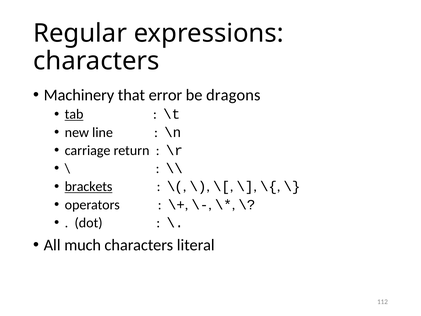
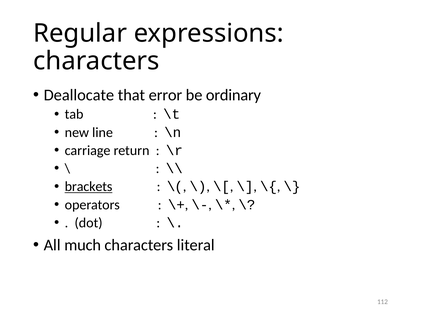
Machinery: Machinery -> Deallocate (79, 95)
dragons: dragons -> ordinary (233, 95)
tab underline: present -> none (74, 114)
